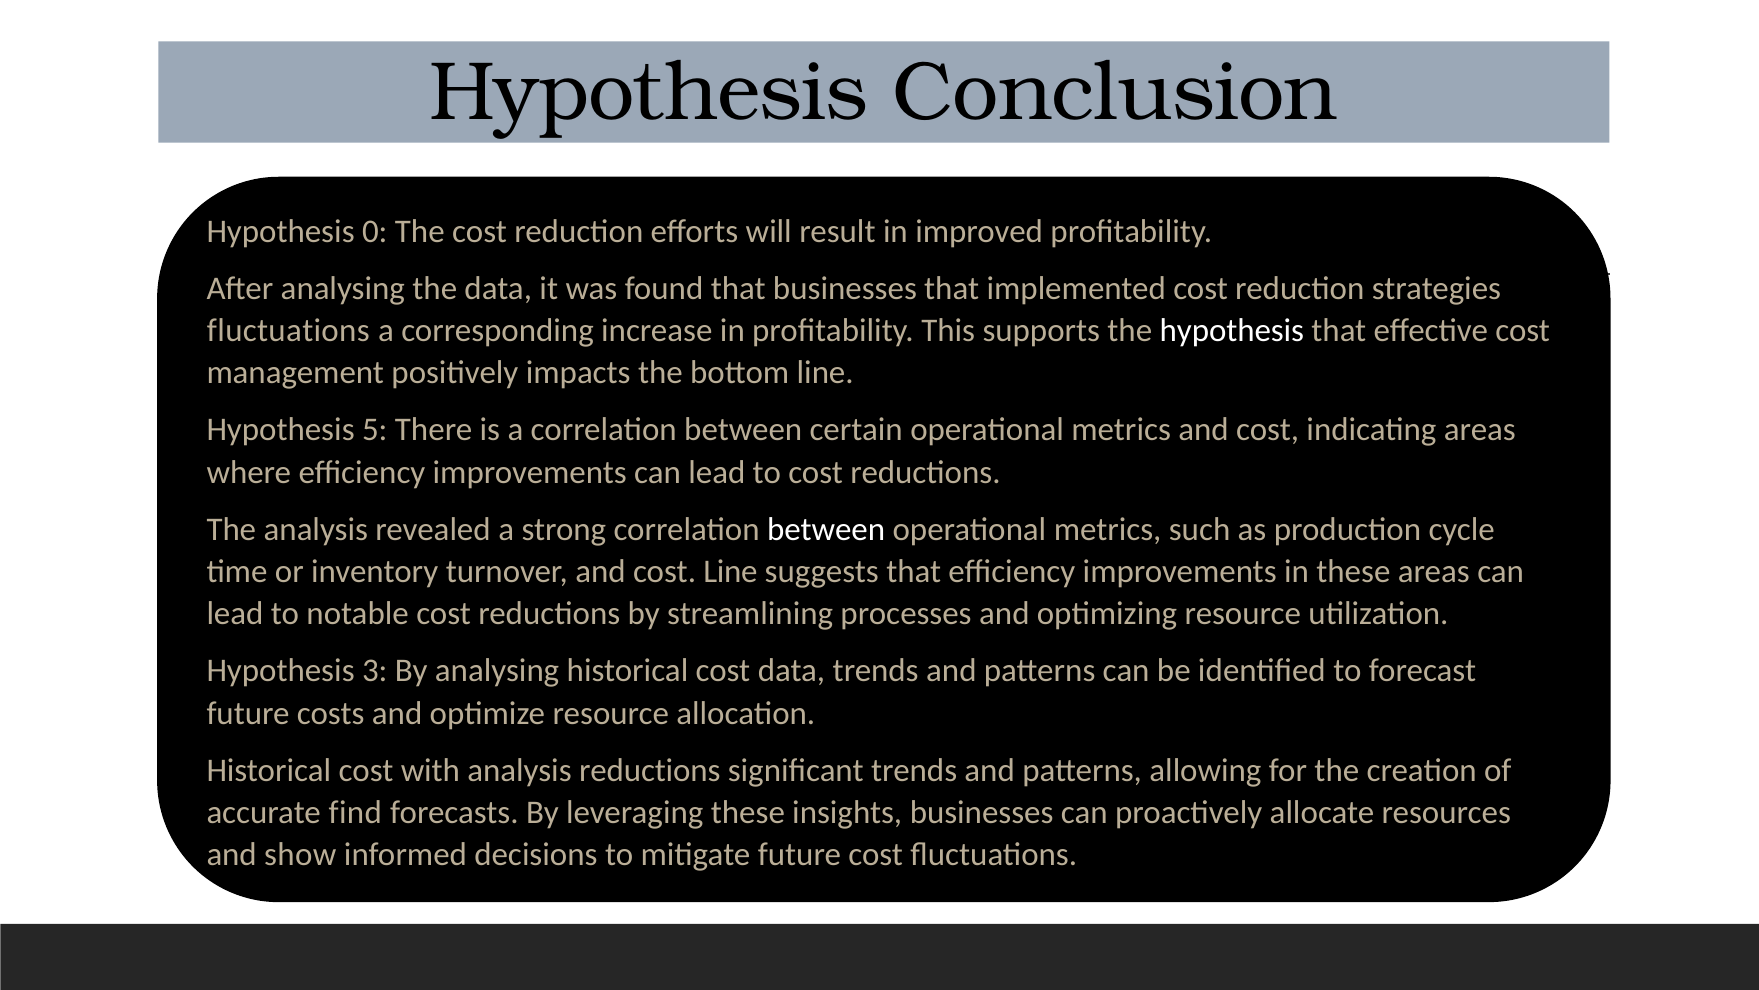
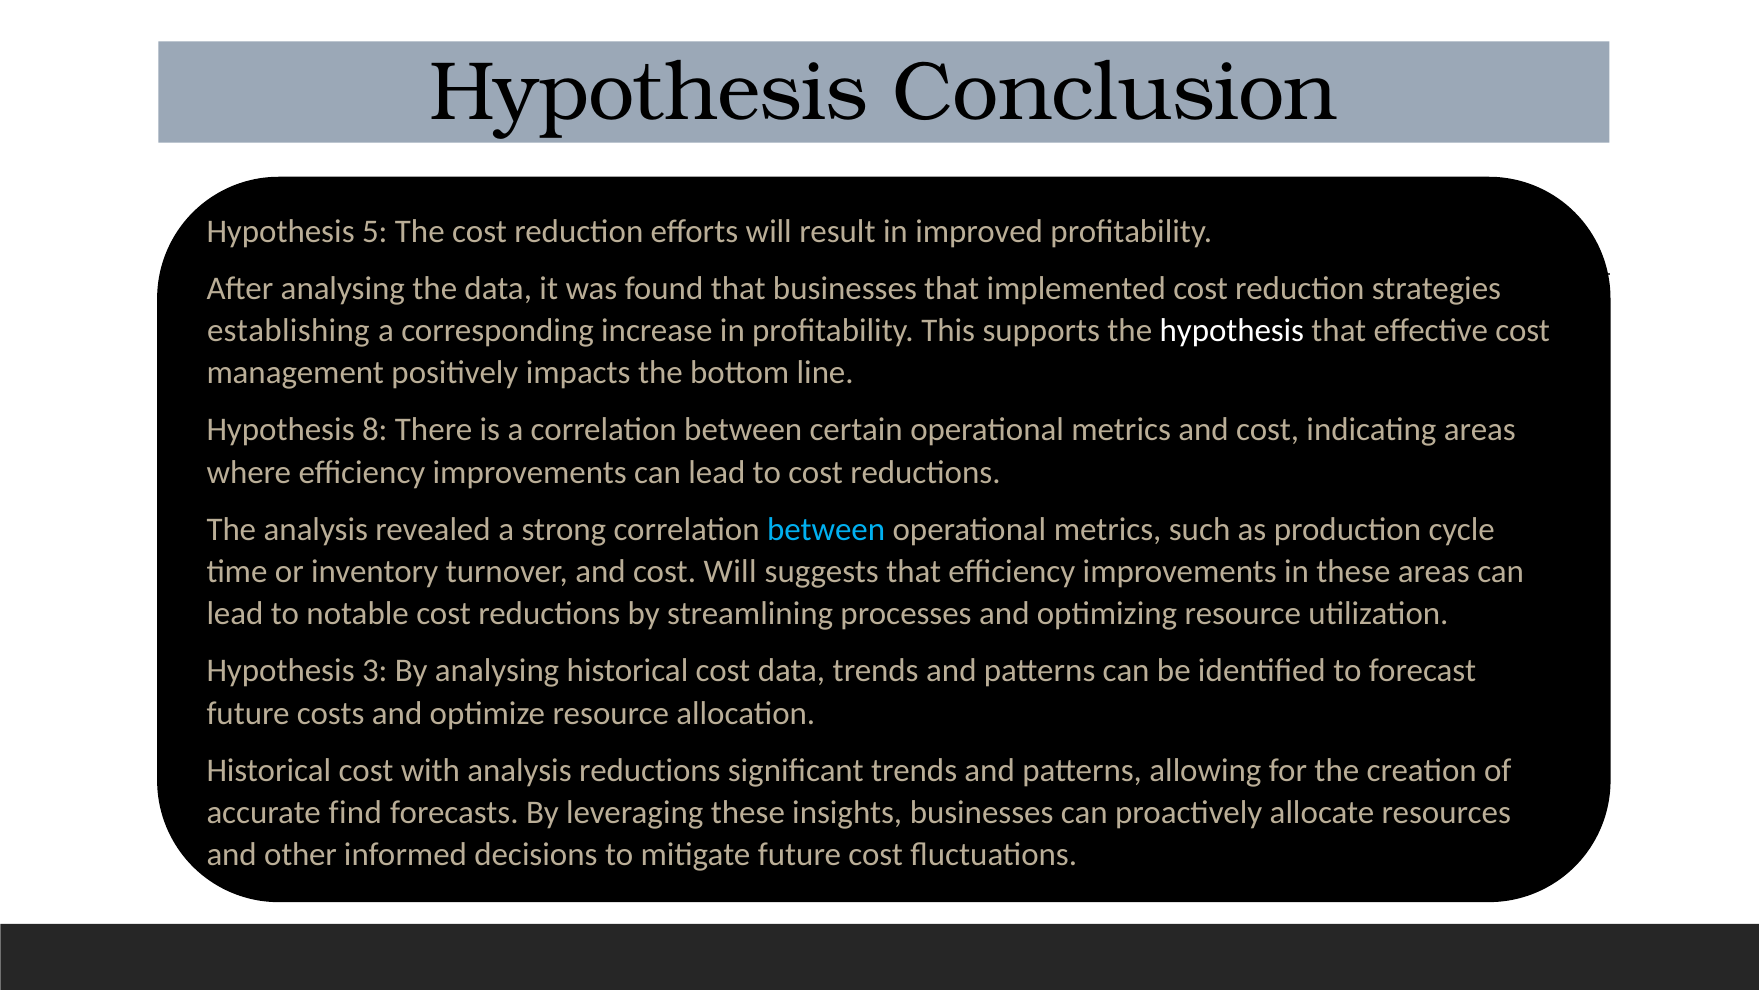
0: 0 -> 5 (375, 231)
fluctuations: fluctuations -> establishing (288, 330)
5: 5 -> 8 (375, 430)
between colour: white -> light blue (826, 529)
cost Line: Line -> Will (730, 571)
show: show -> other (301, 855)
